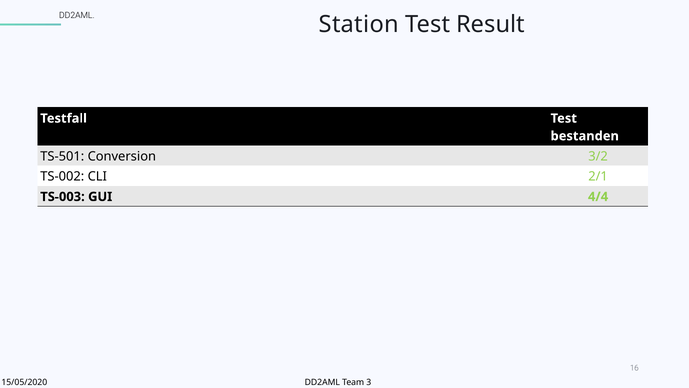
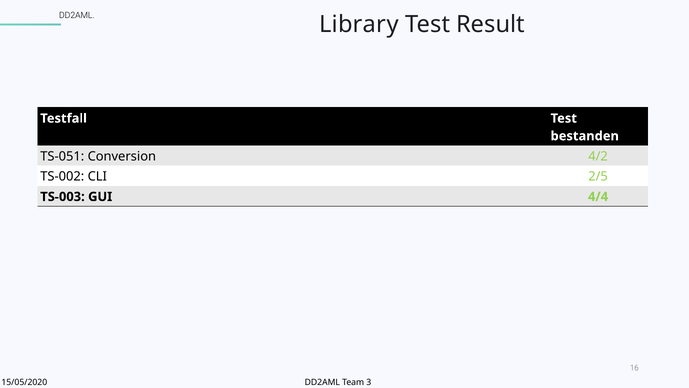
Station: Station -> Library (359, 24)
TS-501: TS-501 -> TS-051 (62, 156)
3/2: 3/2 -> 4/2 (598, 156)
2/1: 2/1 -> 2/5 (598, 176)
